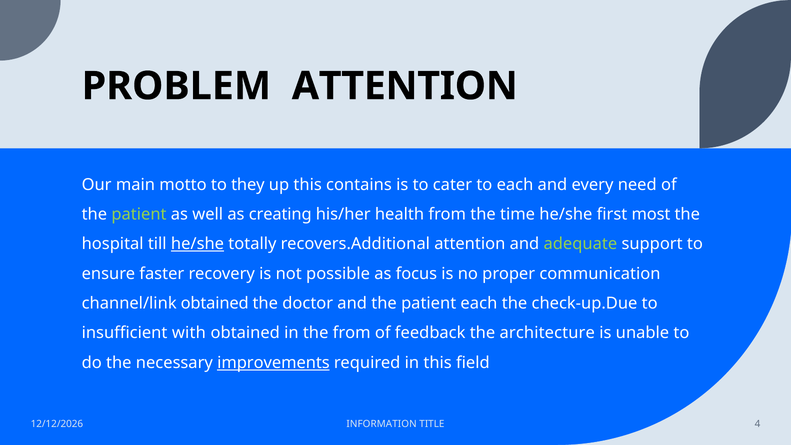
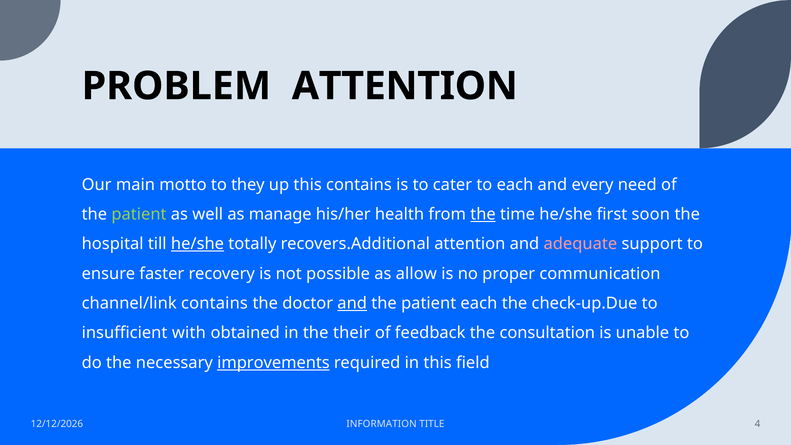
creating: creating -> manage (280, 214)
the underline: none -> present (483, 214)
most: most -> soon (651, 214)
adequate colour: light green -> pink (580, 244)
focus: focus -> allow (416, 274)
channel/link obtained: obtained -> contains (215, 303)
and underline: none -> present (352, 303)
the from: from -> their (352, 333)
architecture: architecture -> consultation (547, 333)
